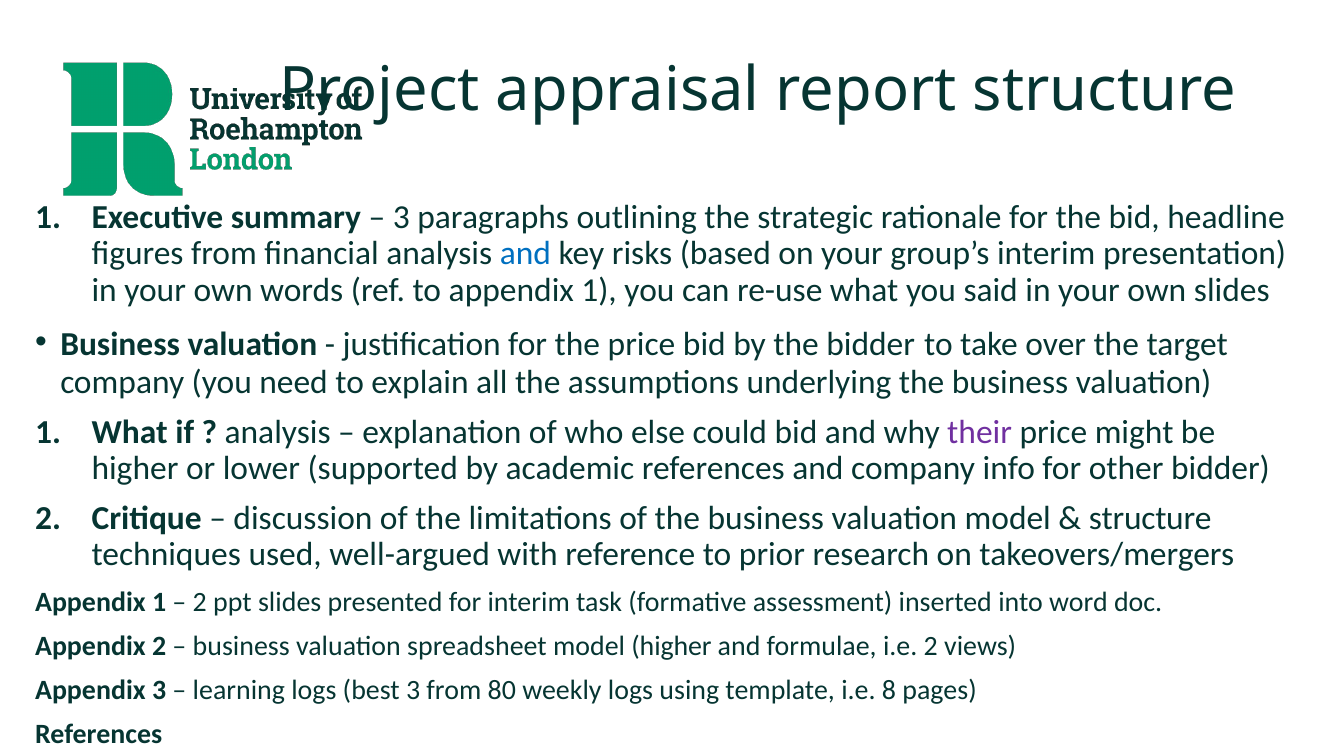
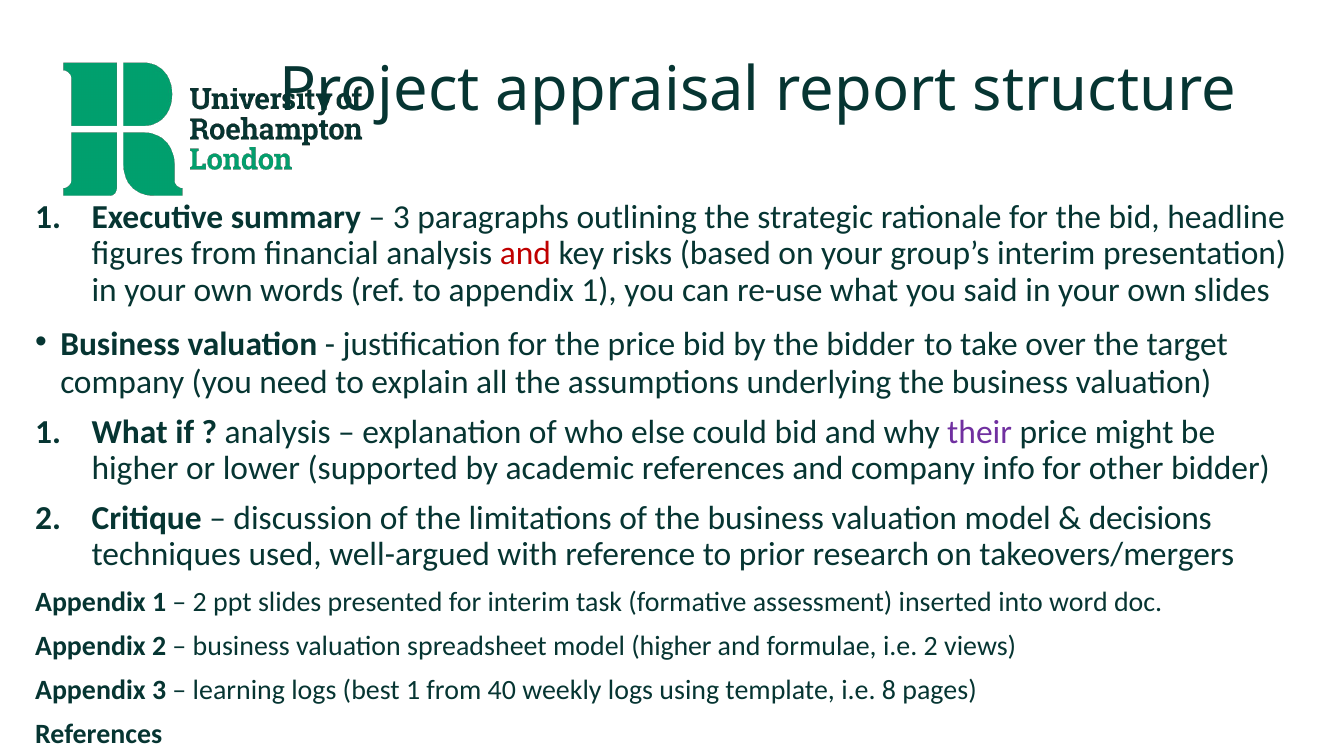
and colour: blue -> red (525, 254)
structure: structure -> decisions (1150, 519)
best 3: 3 -> 1 (413, 690)
80: 80 -> 40 (502, 690)
